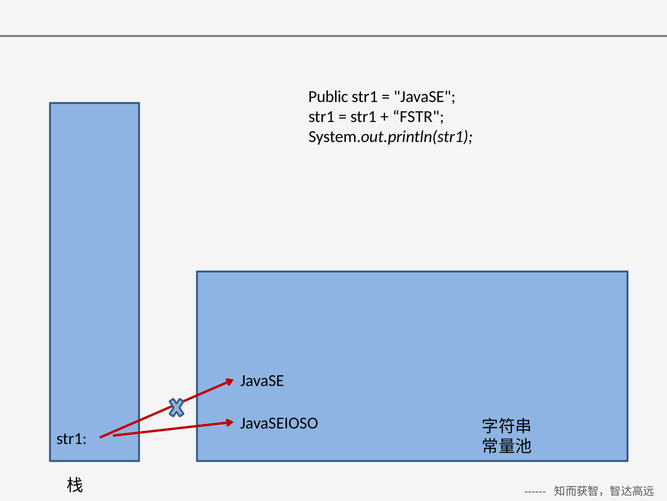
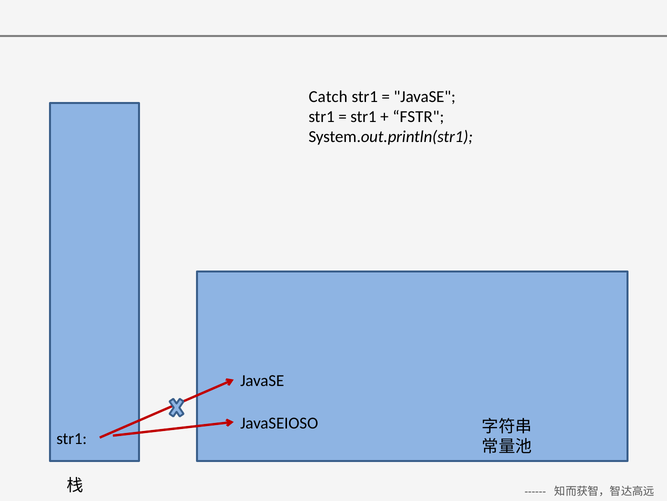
Public: Public -> Catch (328, 96)
